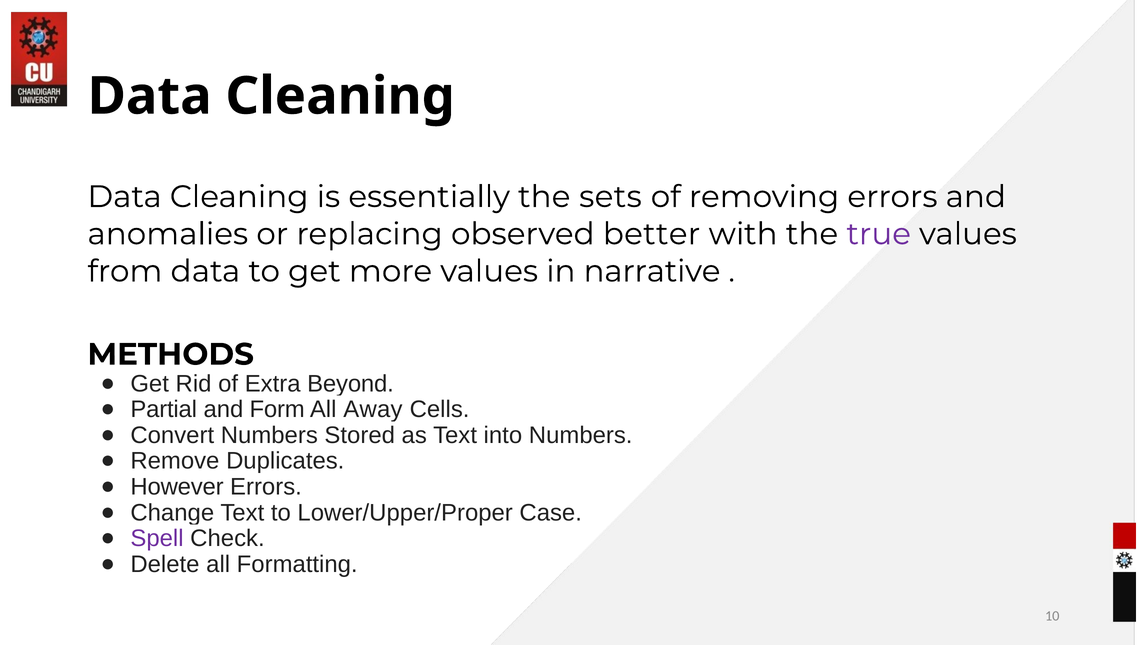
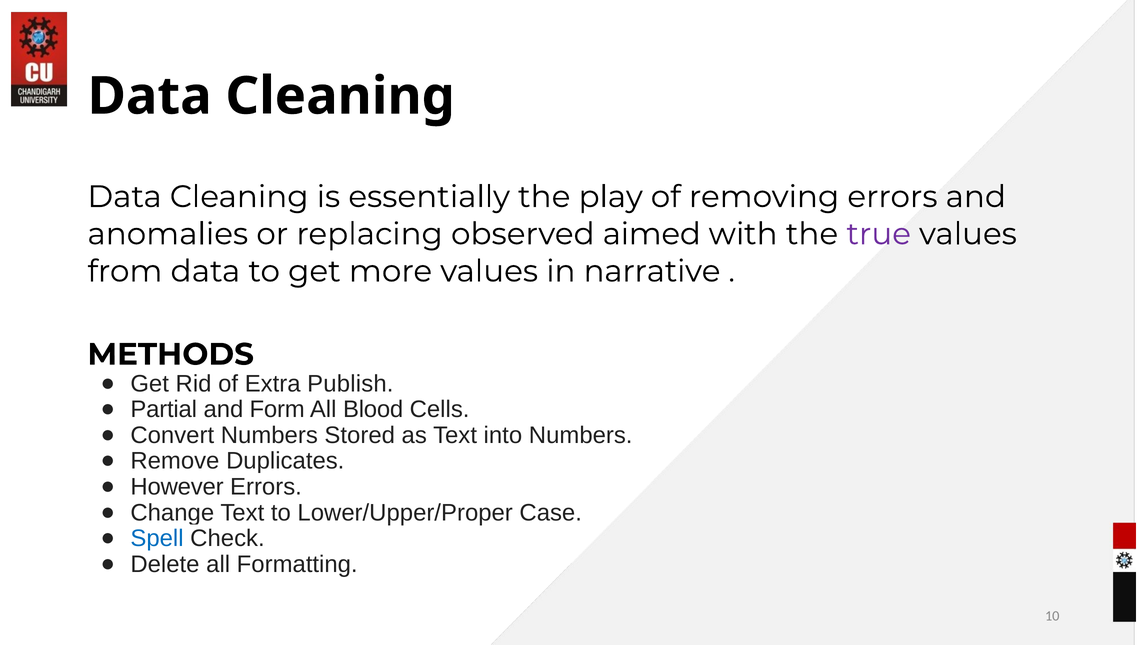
sets: sets -> play (611, 197)
better: better -> aimed (652, 234)
Beyond: Beyond -> Publish (350, 384)
Away: Away -> Blood (373, 410)
Spell colour: purple -> blue (157, 539)
